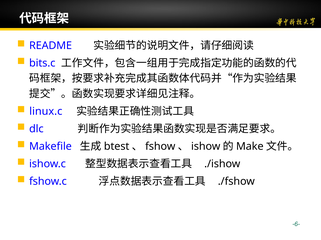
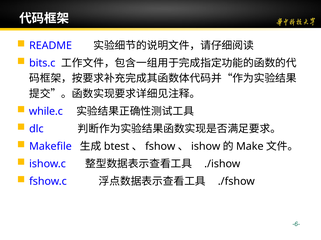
linux.c: linux.c -> while.c (46, 112)
